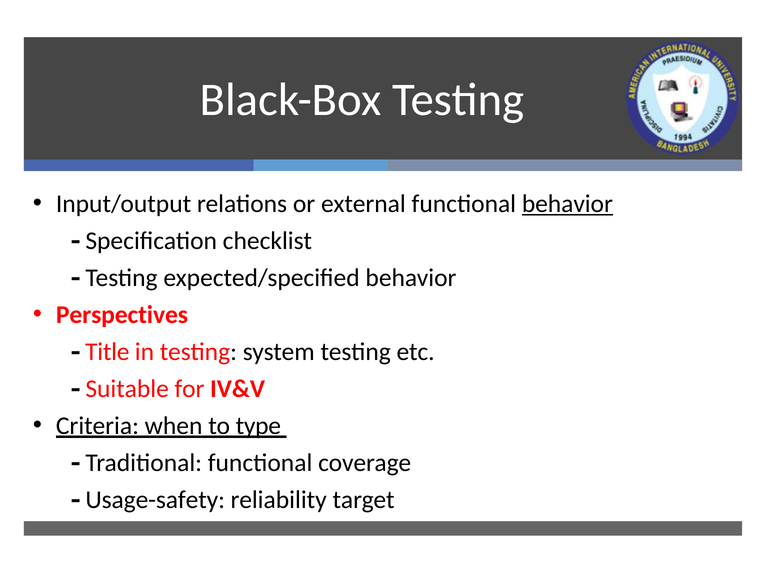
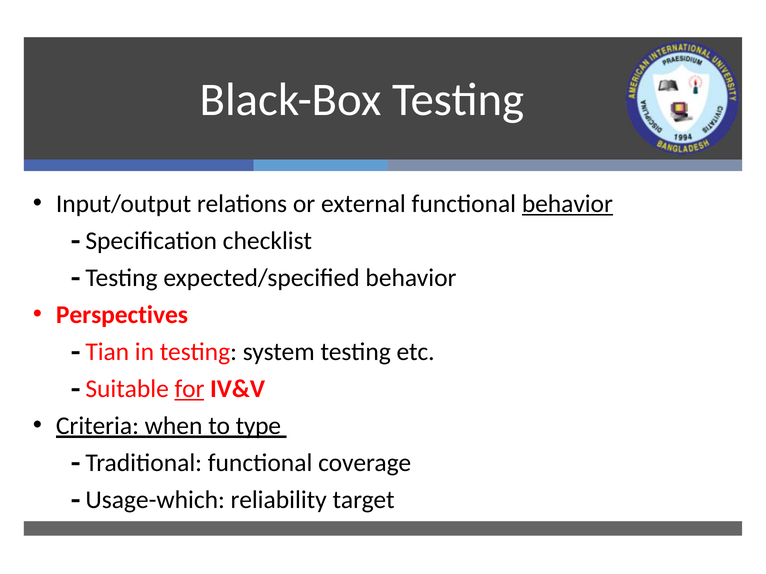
Title: Title -> Tian (107, 352)
for underline: none -> present (189, 389)
Usage-safety: Usage-safety -> Usage-which (155, 500)
